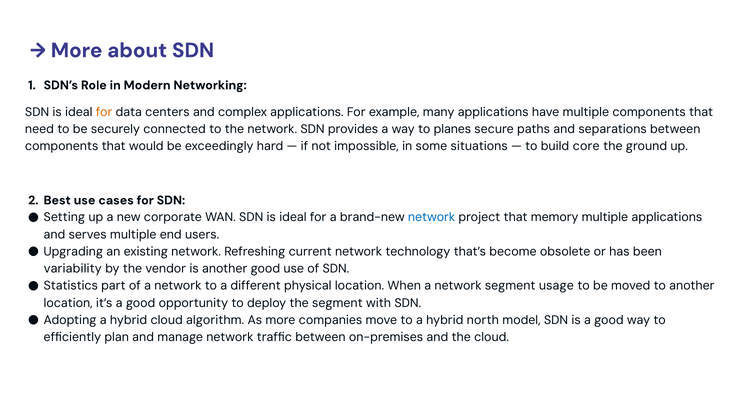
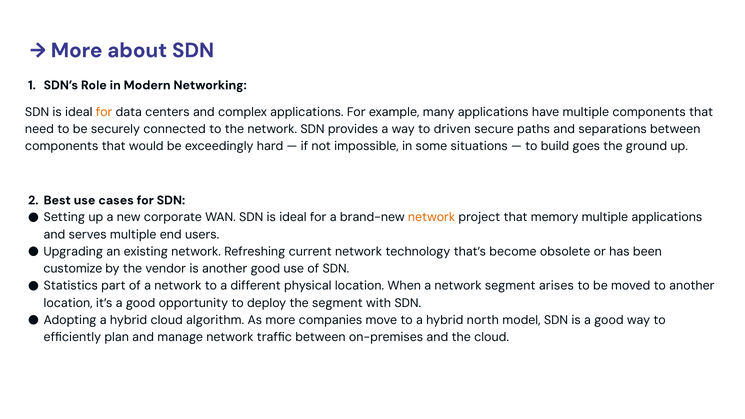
planes: planes -> driven (452, 129)
core: core -> goes (586, 146)
network colour: blue -> orange (432, 217)
variability: variability -> customize (73, 269)
usage: usage -> arises (556, 286)
